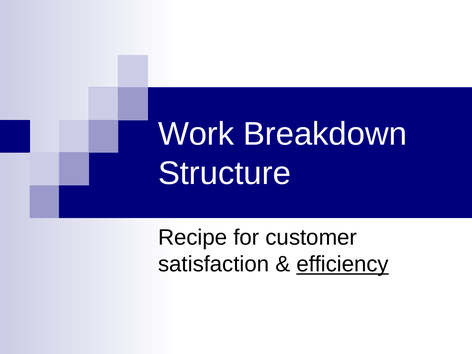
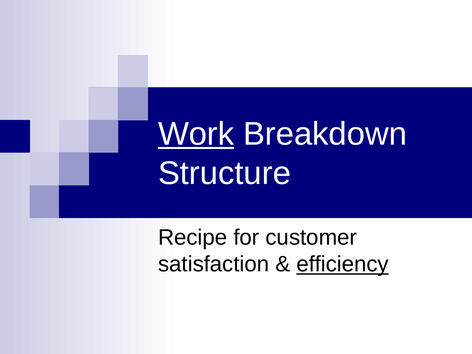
Work underline: none -> present (196, 134)
